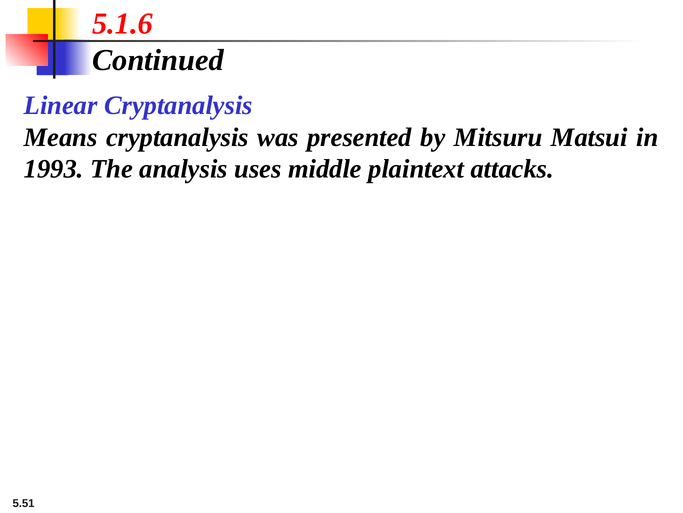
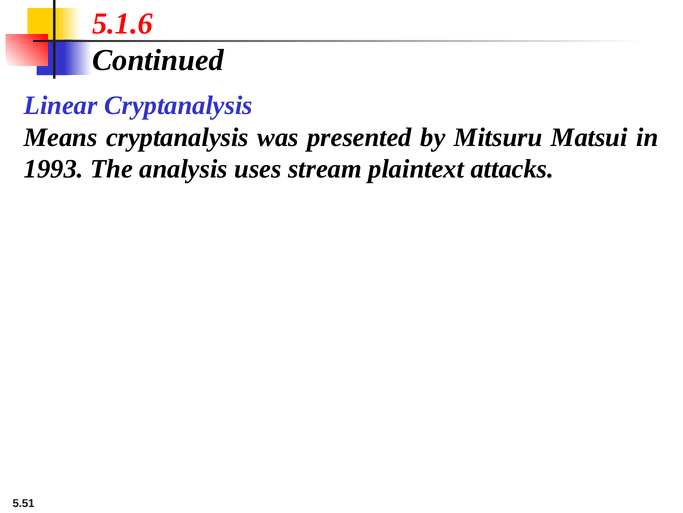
middle: middle -> stream (325, 169)
